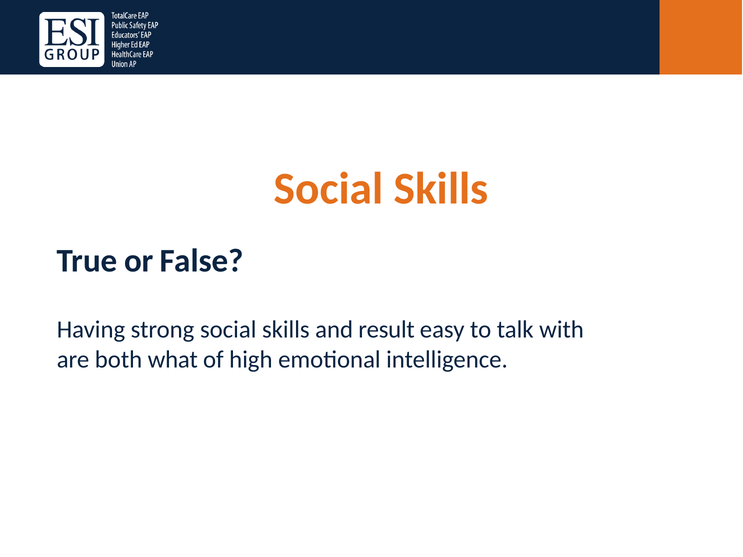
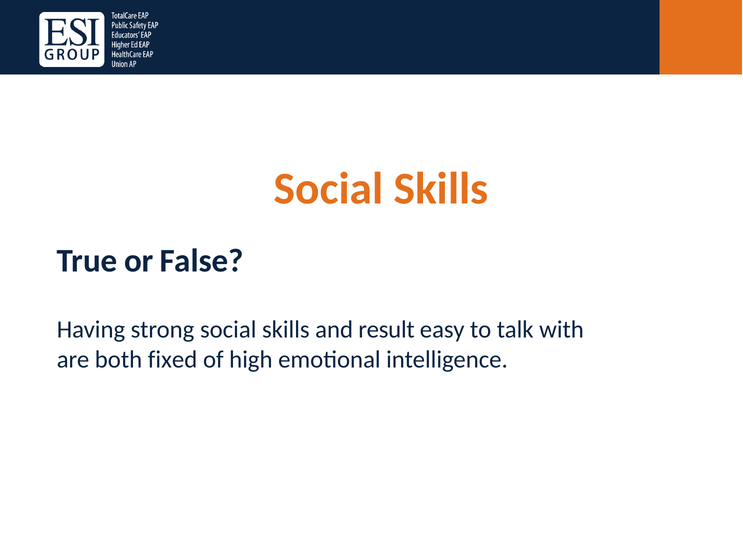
what: what -> fixed (173, 360)
